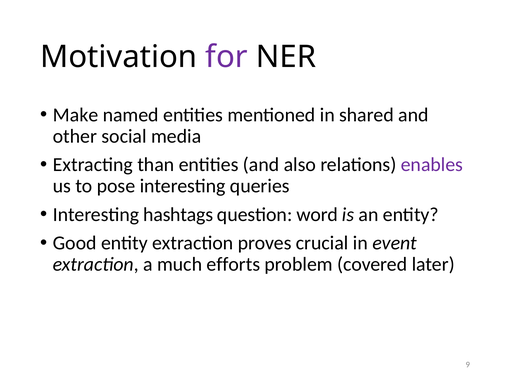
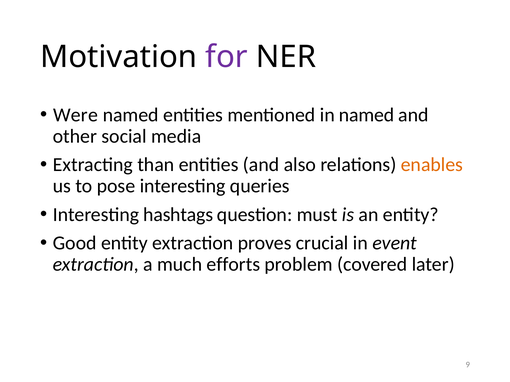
Make: Make -> Were (75, 115)
in shared: shared -> named (367, 115)
enables colour: purple -> orange (432, 165)
word: word -> must (317, 215)
